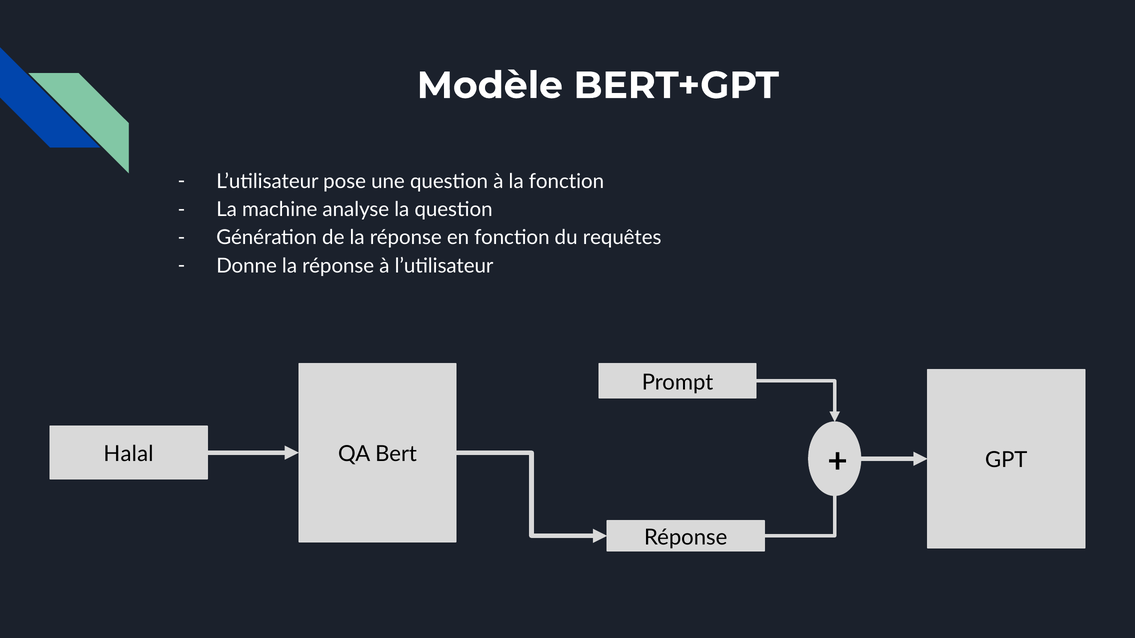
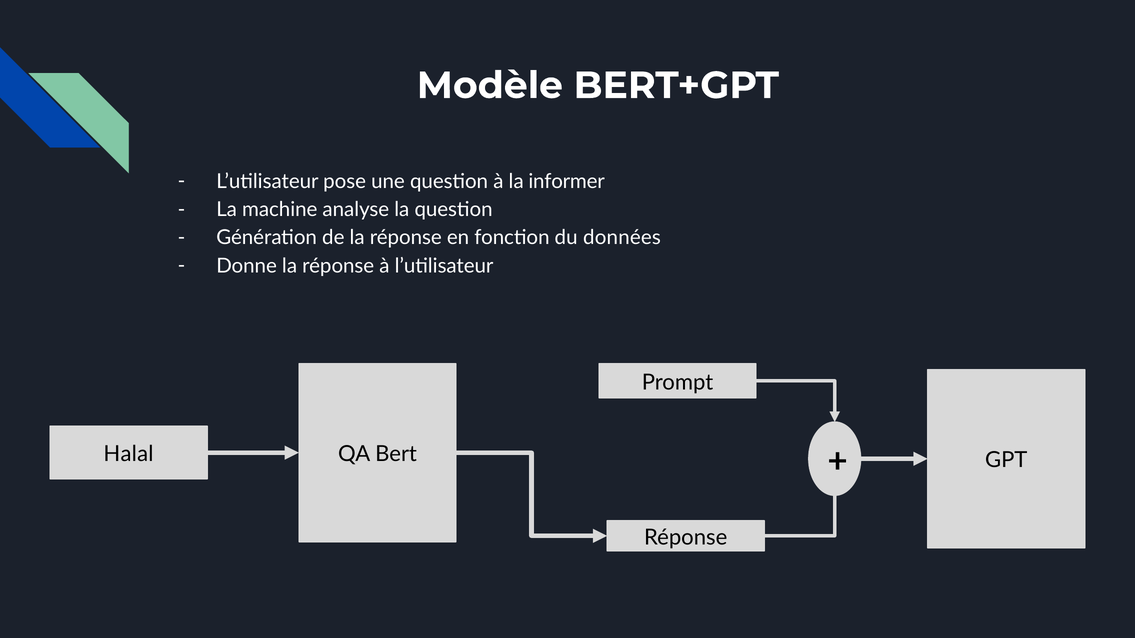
la fonction: fonction -> informer (567, 182)
requêtes: requêtes -> données (622, 238)
